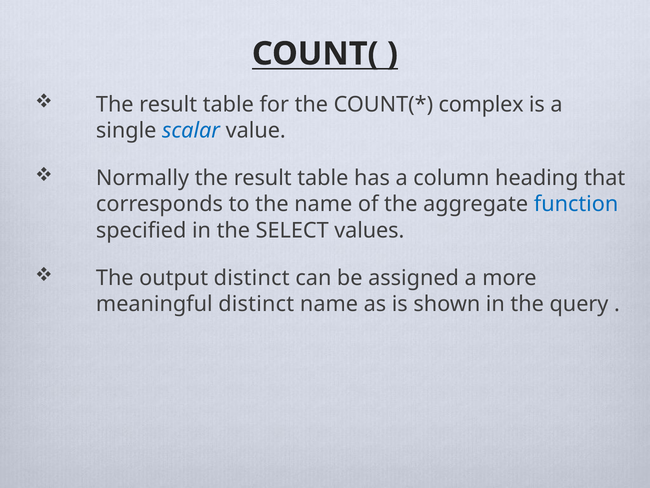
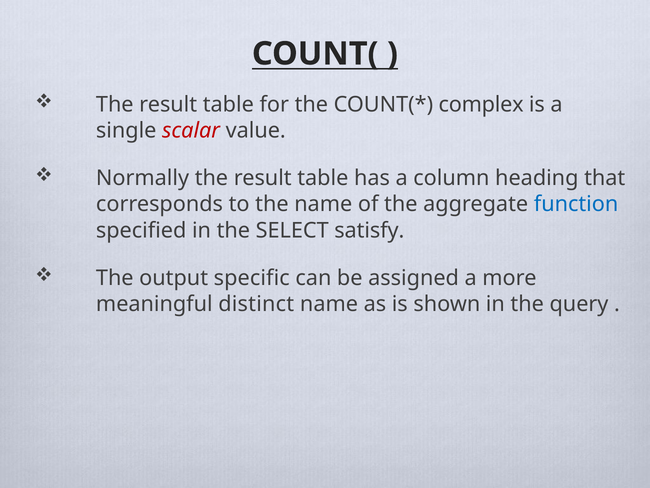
scalar colour: blue -> red (191, 130)
values: values -> satisfy (369, 230)
output distinct: distinct -> specific (252, 278)
